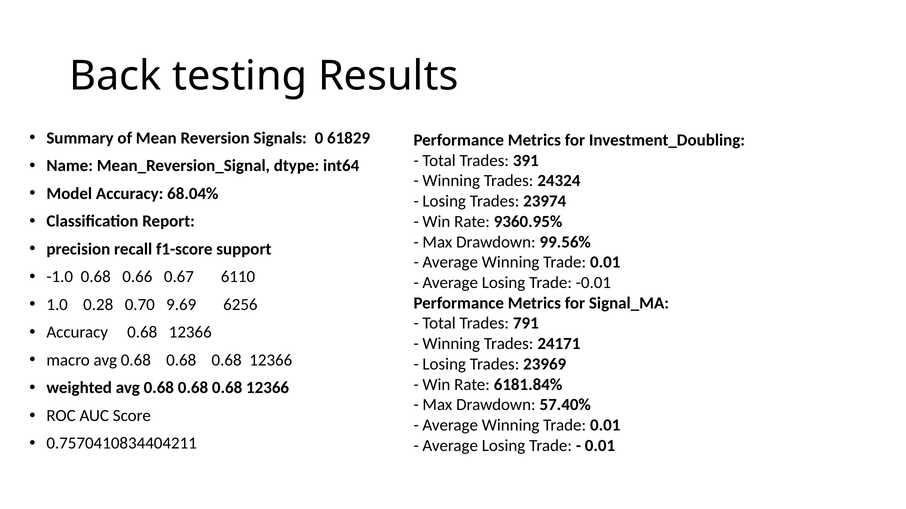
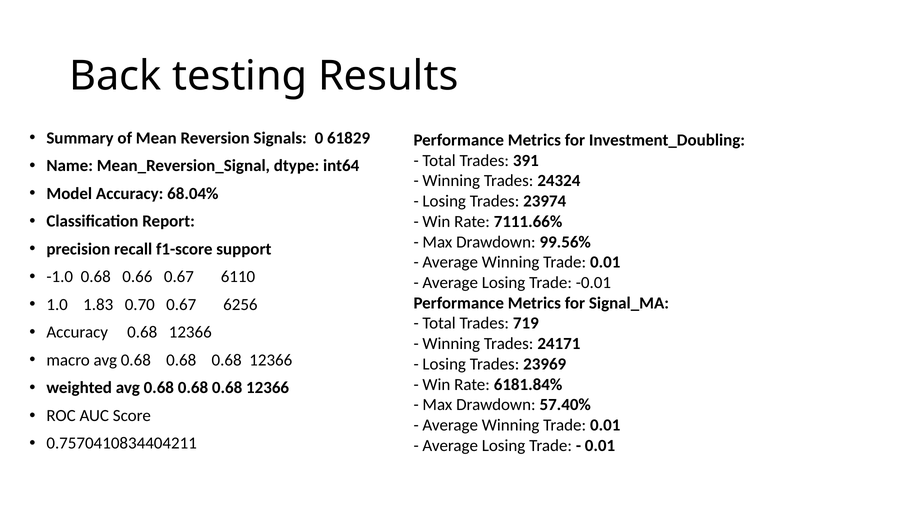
9360.95%: 9360.95% -> 7111.66% (528, 222)
0.28: 0.28 -> 1.83 (98, 305)
0.70 9.69: 9.69 -> 0.67 (181, 305)
791: 791 -> 719 (526, 324)
